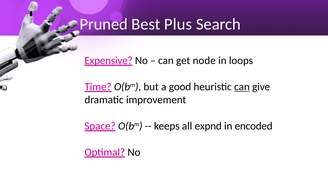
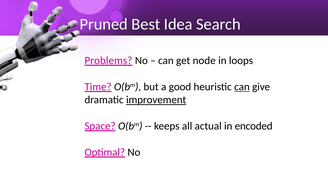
Plus: Plus -> Idea (178, 24)
Expensive: Expensive -> Problems (108, 61)
improvement underline: none -> present (156, 100)
expnd: expnd -> actual (208, 126)
